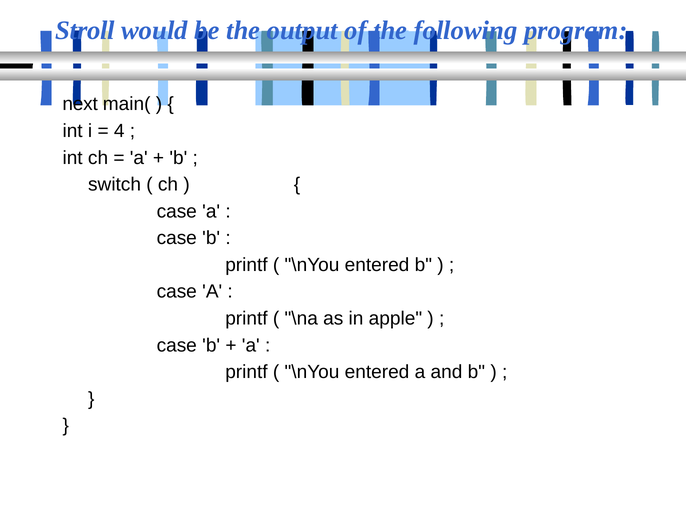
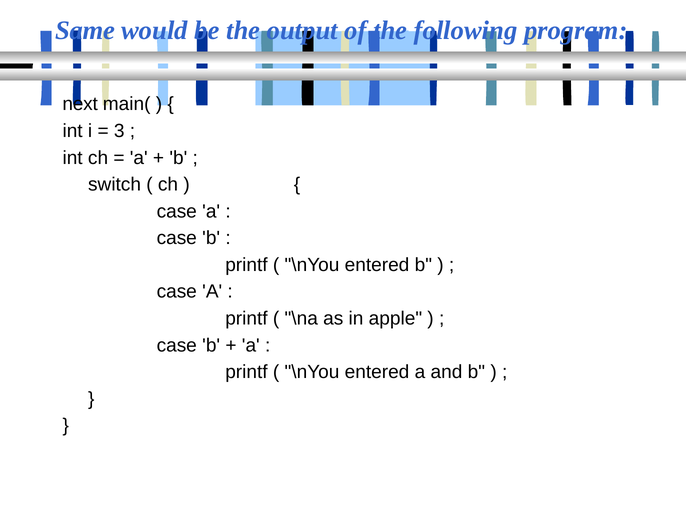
Stroll: Stroll -> Same (85, 30)
4: 4 -> 3 (119, 131)
